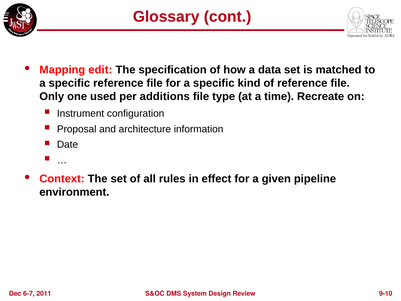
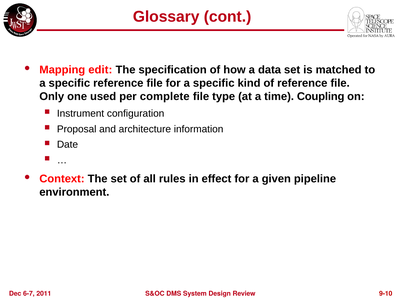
additions: additions -> complete (165, 96)
Recreate: Recreate -> Coupling (321, 96)
